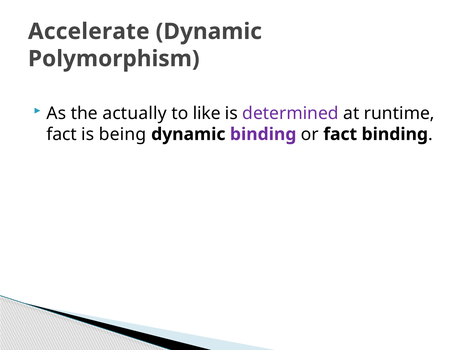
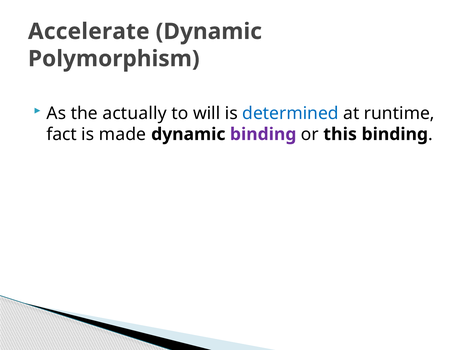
like: like -> will (207, 113)
determined colour: purple -> blue (291, 113)
being: being -> made (122, 134)
or fact: fact -> this (340, 134)
